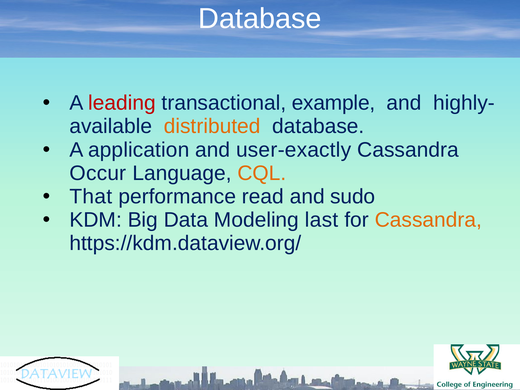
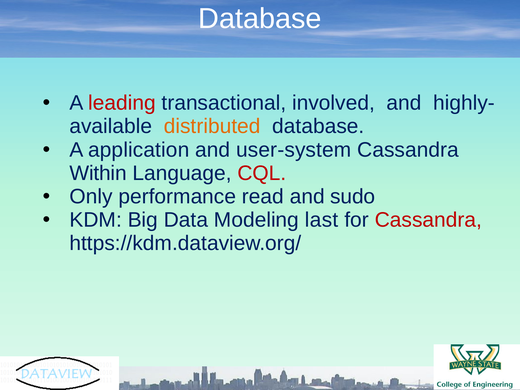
example: example -> involved (333, 103)
user-exactly: user-exactly -> user-system (294, 150)
Occur: Occur -> Within (98, 173)
CQL colour: orange -> red (262, 173)
That: That -> Only (91, 197)
Cassandra colour: orange -> red (428, 220)
